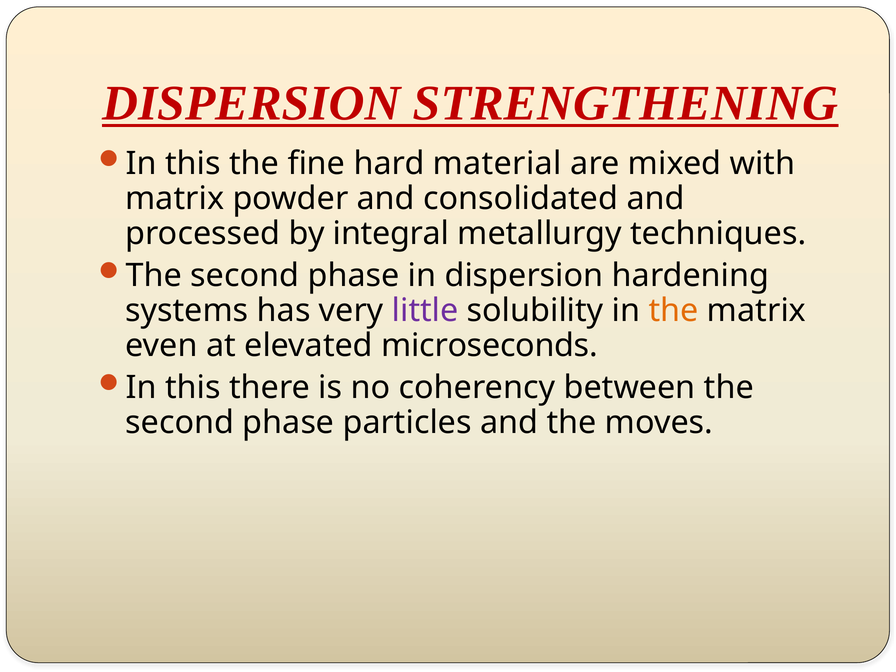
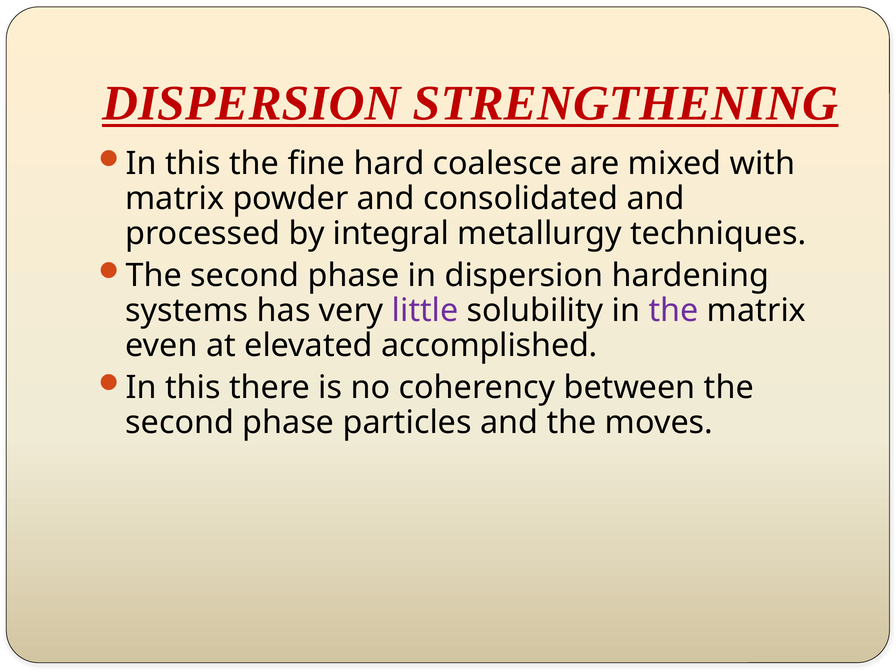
material: material -> coalesce (497, 164)
the colour: orange -> purple (674, 310)
microseconds: microseconds -> accomplished (489, 345)
